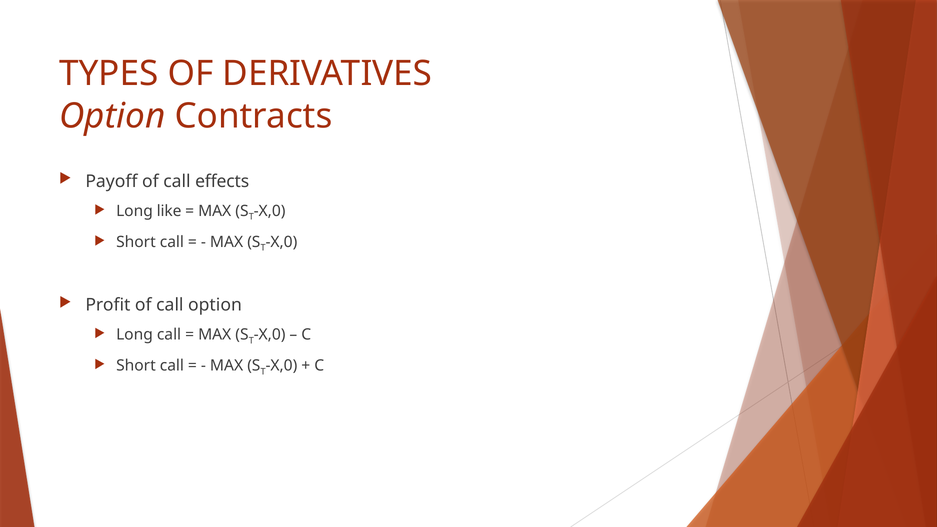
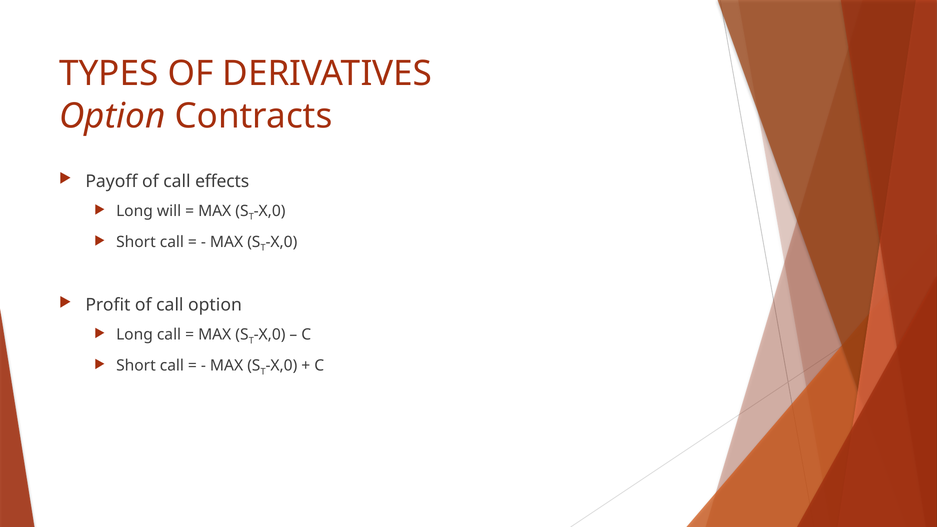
like: like -> will (169, 211)
